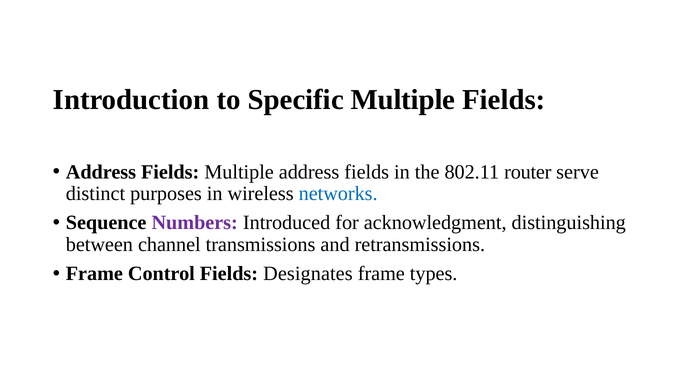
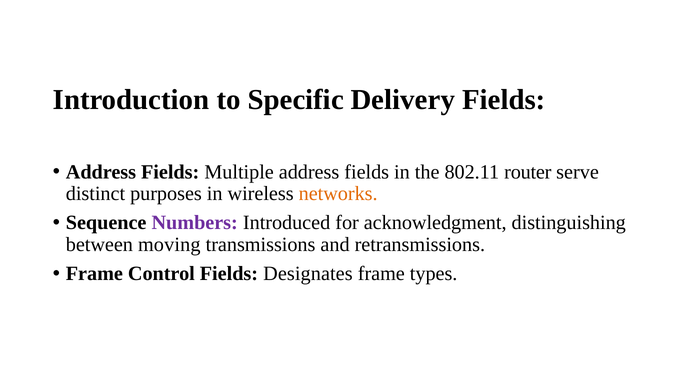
Specific Multiple: Multiple -> Delivery (403, 100)
networks colour: blue -> orange (338, 194)
channel: channel -> moving (169, 244)
